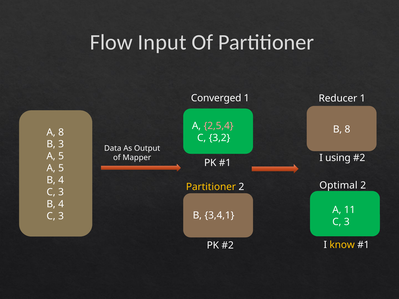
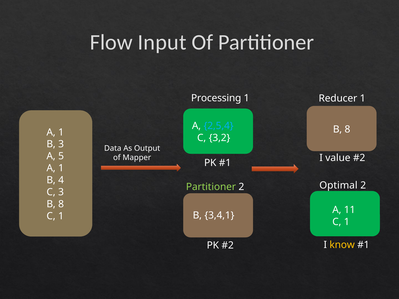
Converged: Converged -> Processing (216, 98)
2,5,4 colour: pink -> light blue (219, 126)
8: 8 -> 1 (61, 132)
using: using -> value (338, 158)
5: 5 -> 1 (61, 168)
Partitioner colour: yellow -> light green (211, 187)
4: 4 -> 8 (61, 204)
3: 3 -> 1 (61, 216)
3: 3 -> 1 (347, 222)
